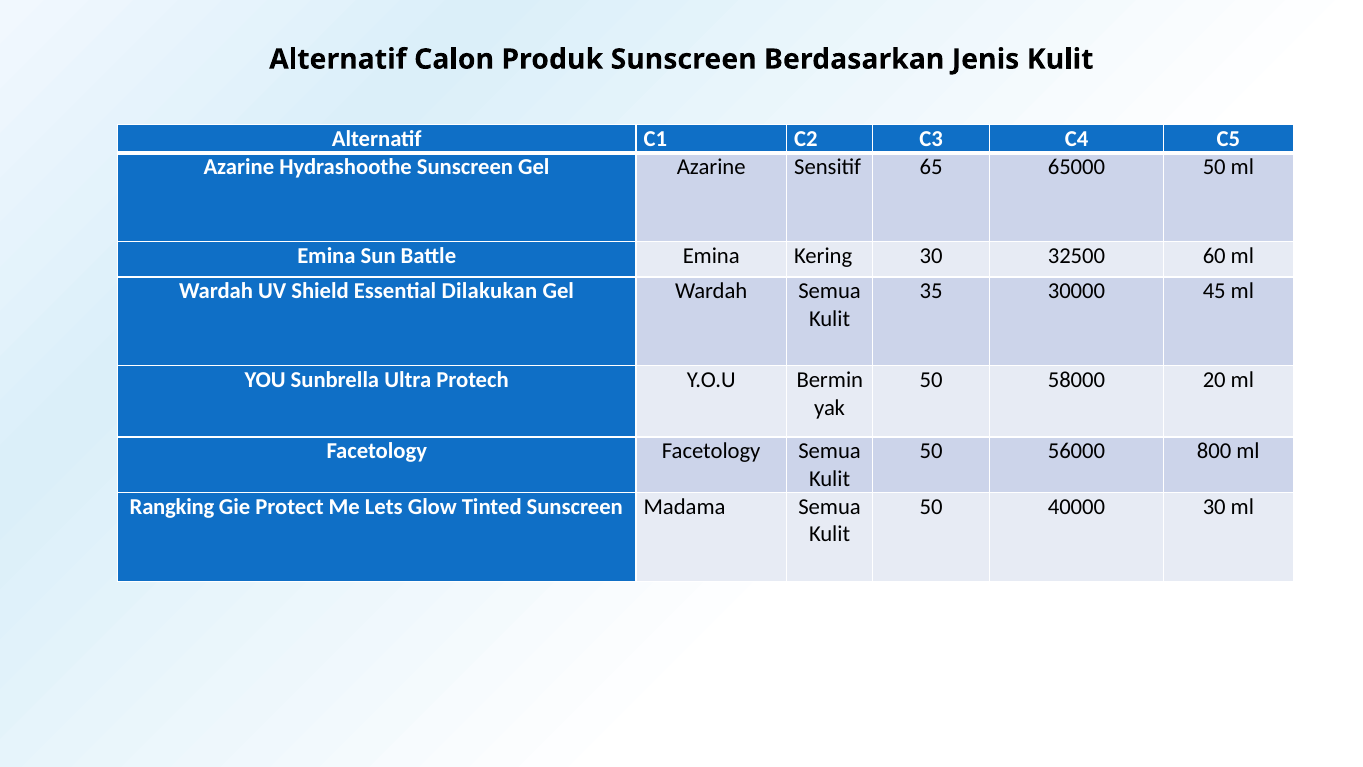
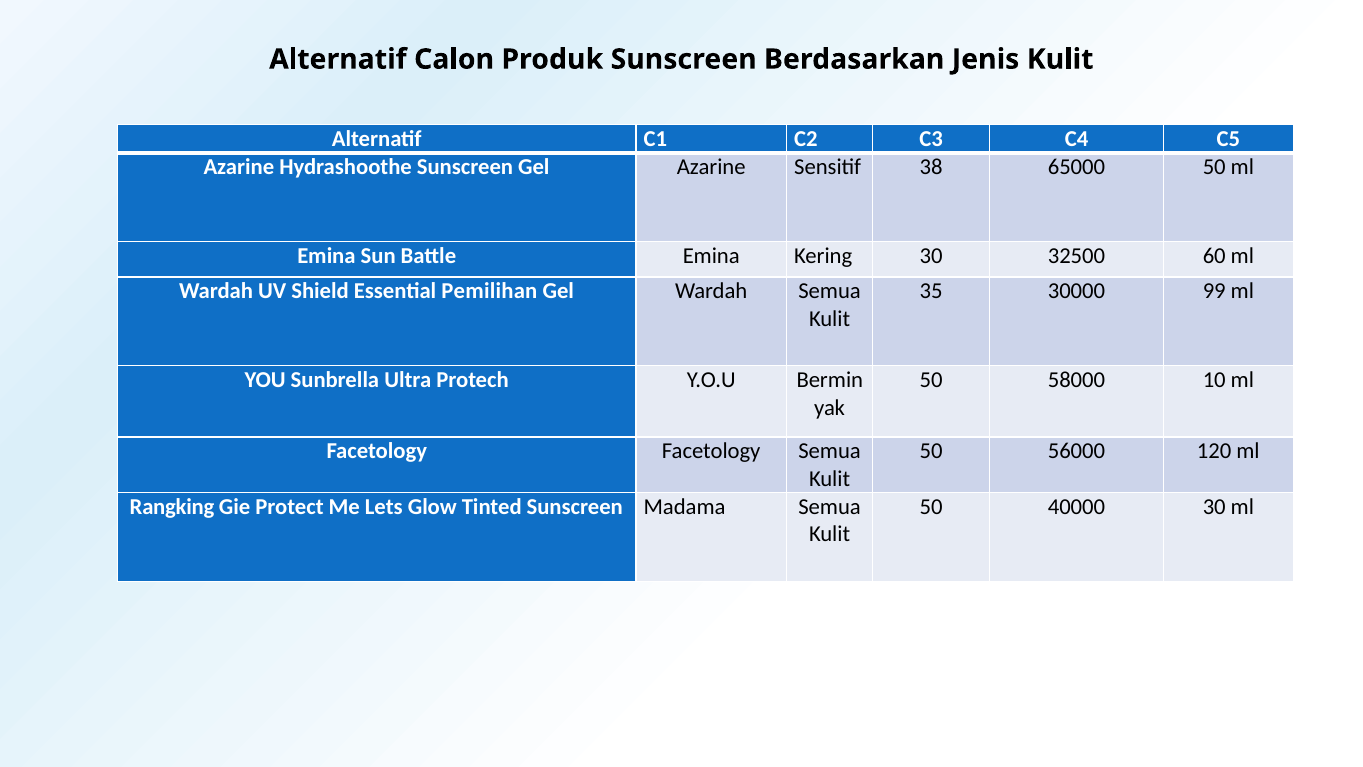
65: 65 -> 38 (931, 167)
Dilakukan: Dilakukan -> Pemilihan (489, 291)
45: 45 -> 99 (1214, 291)
20: 20 -> 10 (1214, 380)
800: 800 -> 120 (1214, 451)
